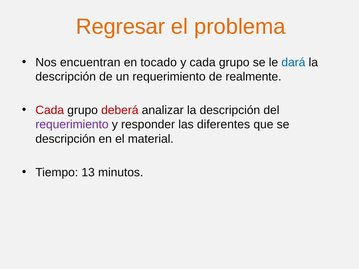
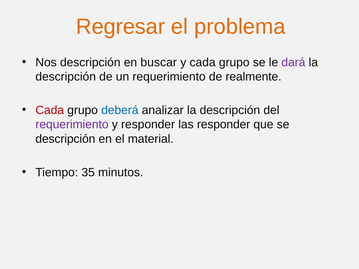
Nos encuentran: encuentran -> descripción (90, 62)
tocado: tocado -> buscar (159, 62)
dará colour: blue -> purple (293, 62)
deberá colour: red -> blue (120, 110)
las diferentes: diferentes -> responder (224, 125)
13: 13 -> 35 (88, 173)
